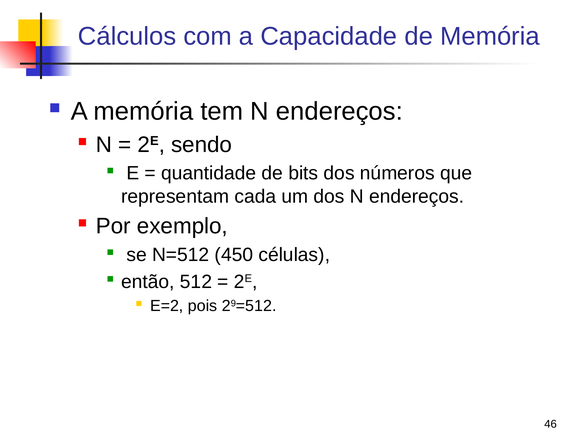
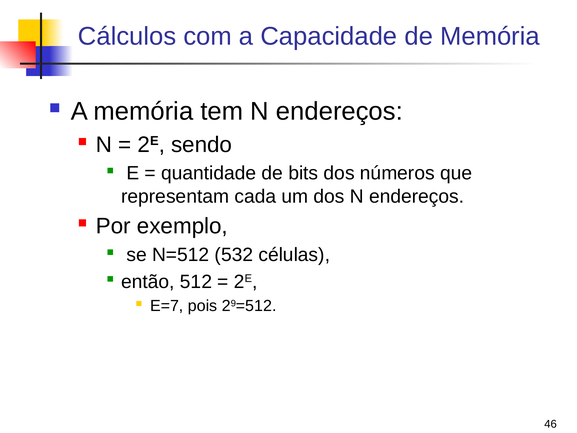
450: 450 -> 532 (234, 255)
E=2: E=2 -> E=7 (167, 306)
